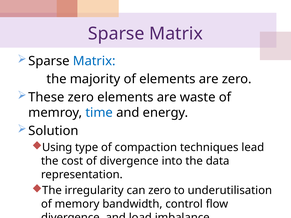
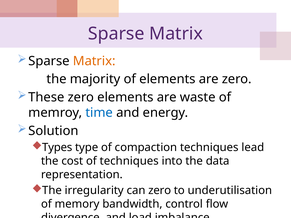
Matrix colour: blue -> orange (94, 61)
Using: Using -> Types (57, 148)
of divergence: divergence -> techniques (129, 161)
